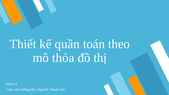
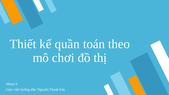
thỏa: thỏa -> chơi (63, 58)
